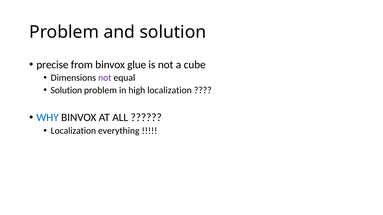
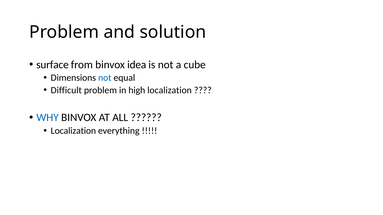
precise: precise -> surface (52, 65)
glue: glue -> idea (137, 65)
not colour: purple -> blue (105, 78)
Solution: Solution -> Difficult (66, 90)
